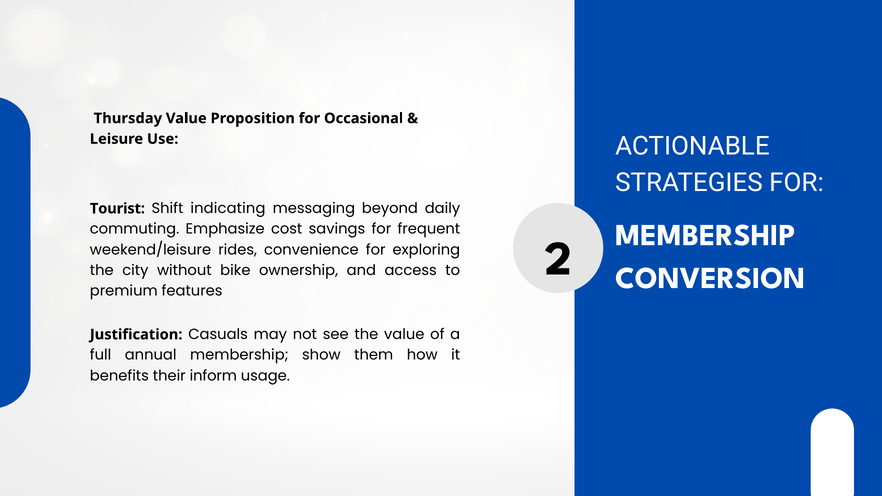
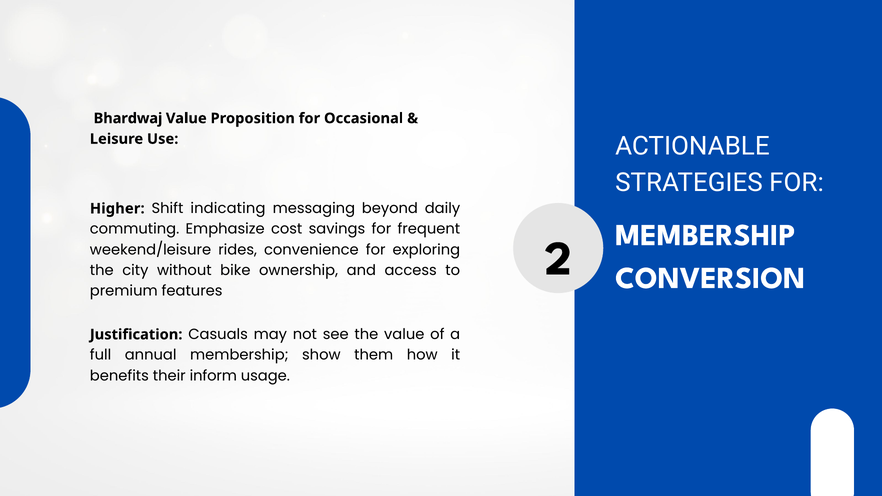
Thursday: Thursday -> Bhardwaj (128, 118)
Tourist: Tourist -> Higher (117, 209)
